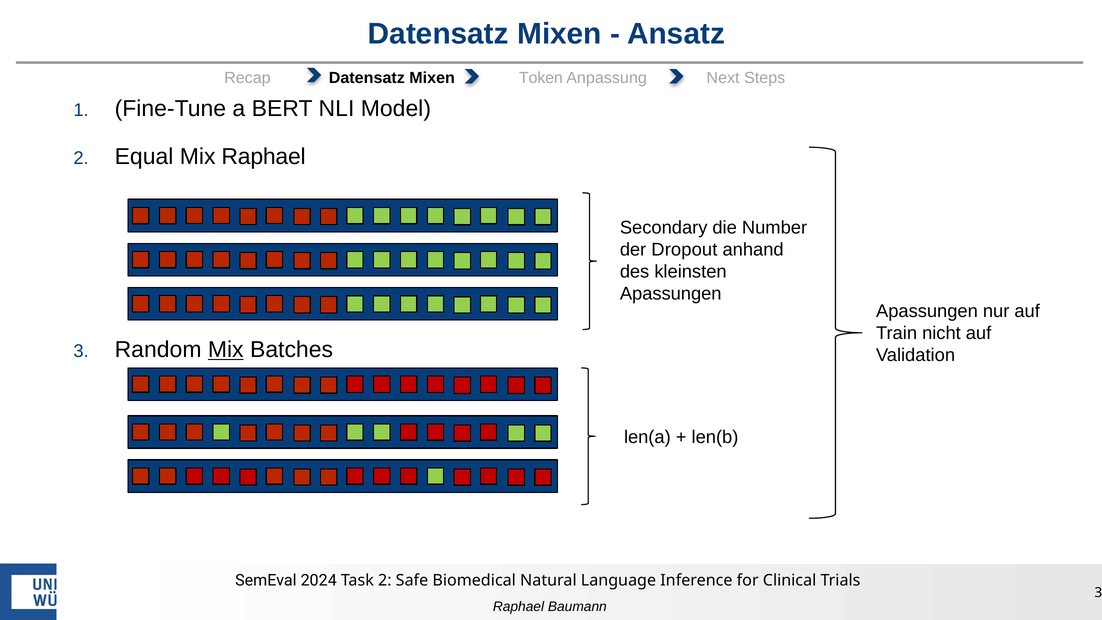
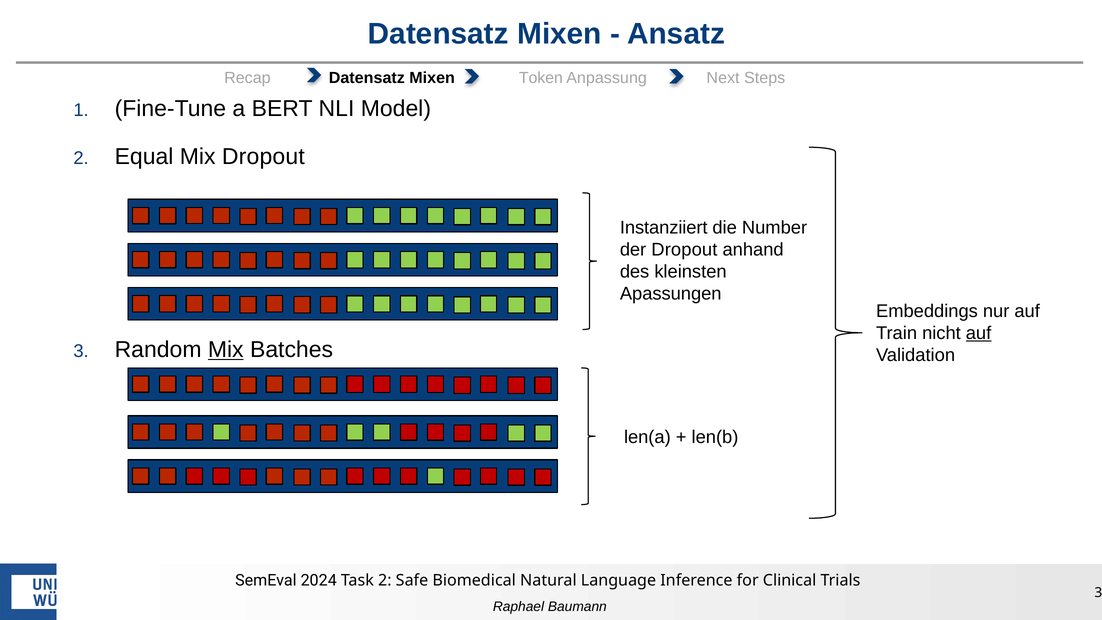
Mix Raphael: Raphael -> Dropout (263, 157)
Secondary: Secondary -> Instanziiert (664, 228)
Apassungen: Apassungen -> Embeddings (927, 311)
auf underline: none -> present (979, 333)
